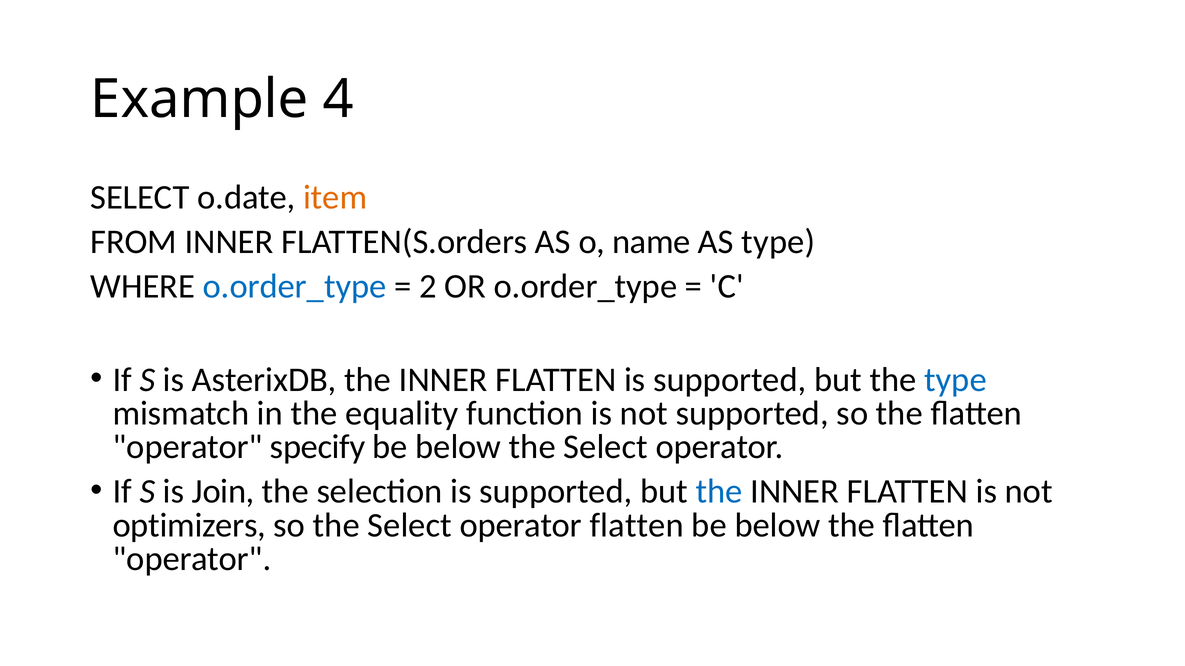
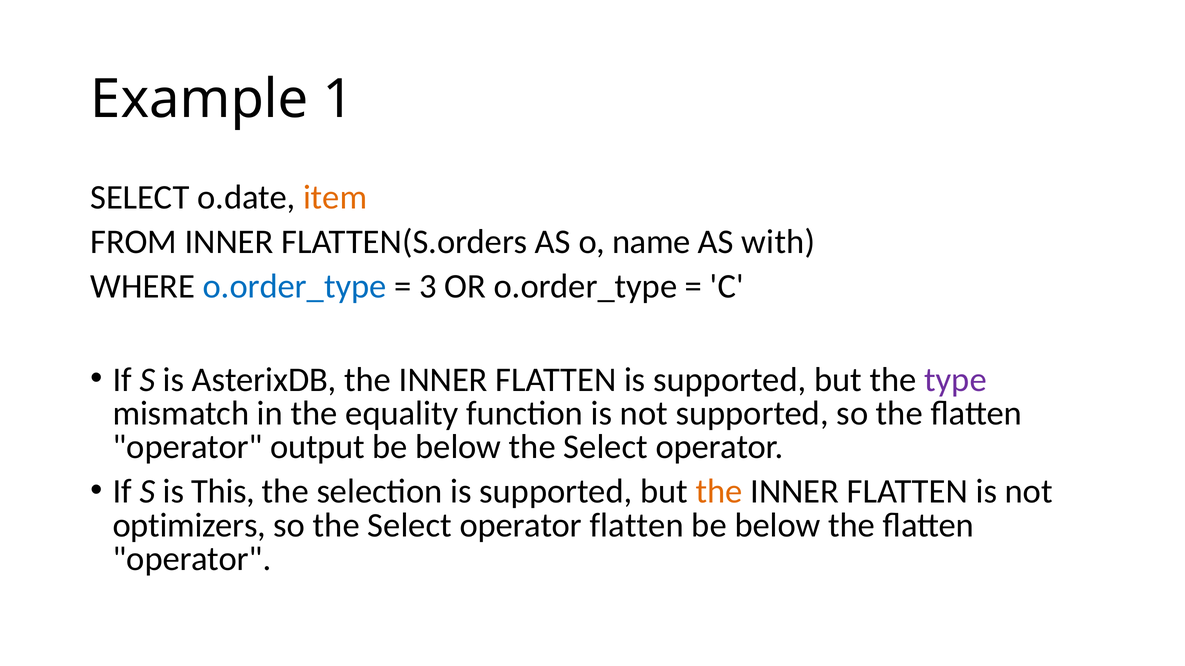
4: 4 -> 1 (338, 100)
AS type: type -> with (778, 242)
2: 2 -> 3 (428, 287)
type colour: blue -> purple (956, 380)
specify: specify -> output (318, 447)
Join: Join -> This (223, 492)
the colour: blue -> orange (719, 492)
